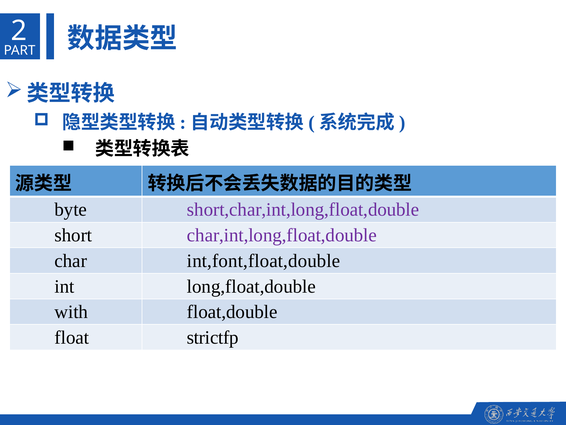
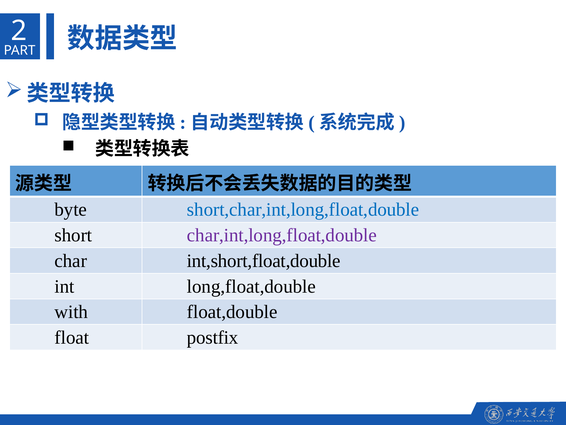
short,char,int,long,float,double colour: purple -> blue (303, 209)
int,font,float,double: int,font,float,double -> int,short,float,double (264, 261)
strictfp: strictfp -> postfix (213, 337)
